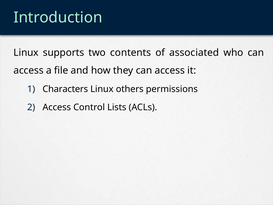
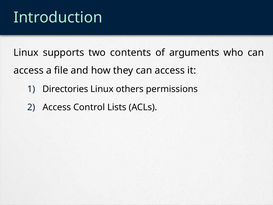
associated: associated -> arguments (194, 53)
Characters: Characters -> Directories (65, 89)
